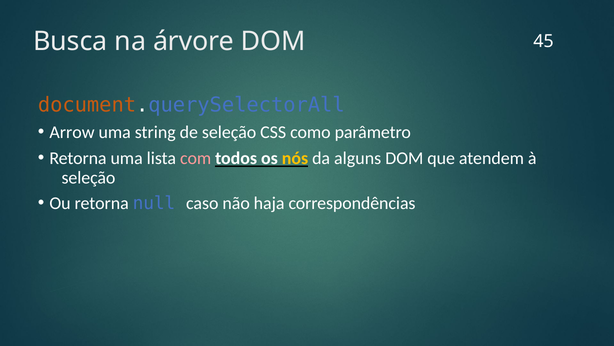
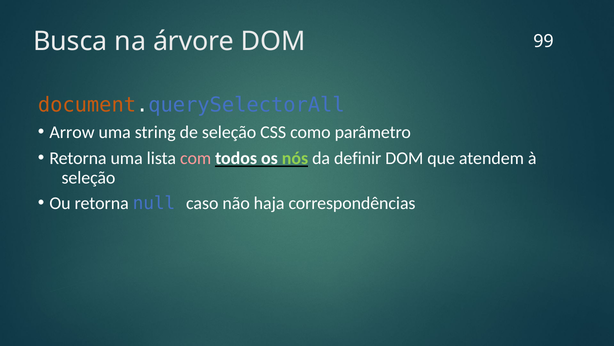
45: 45 -> 99 (543, 41)
nós colour: yellow -> light green (295, 158)
alguns: alguns -> definir (358, 158)
